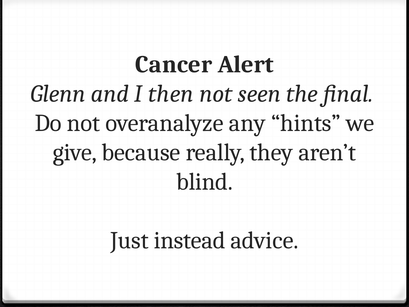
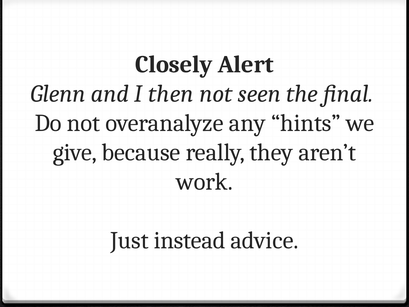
Cancer: Cancer -> Closely (174, 64)
blind: blind -> work (205, 182)
